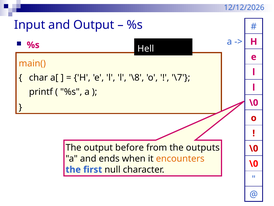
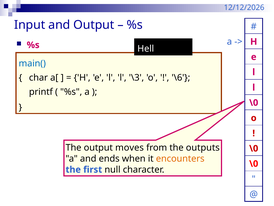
main( colour: orange -> blue (32, 63)
\8: \8 -> \3 (136, 77)
\7: \7 -> \6 (181, 77)
before: before -> moves (130, 147)
